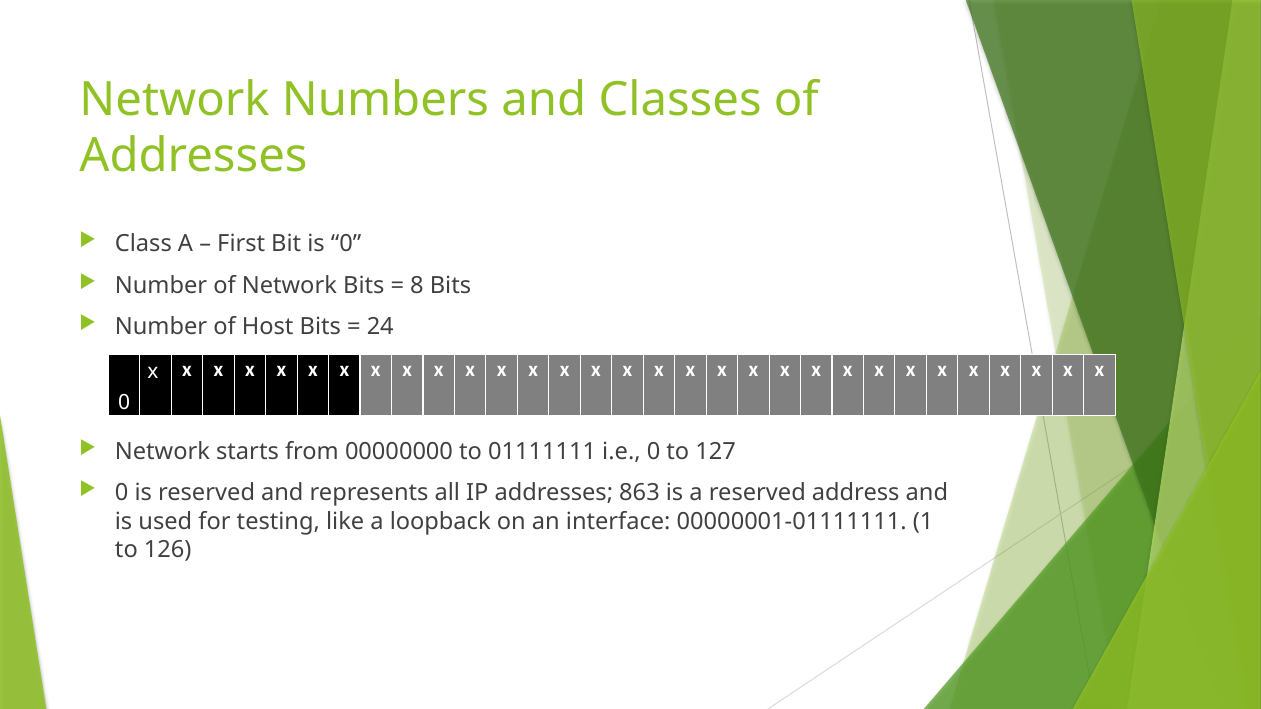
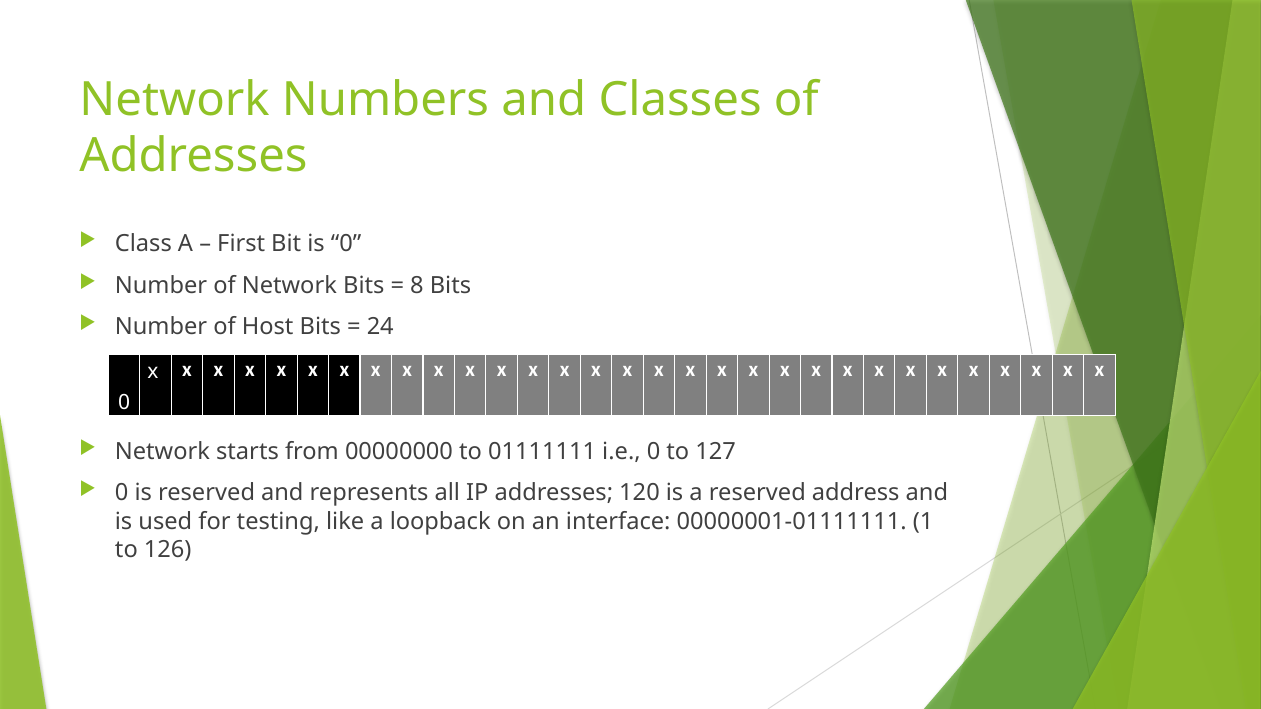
863: 863 -> 120 (640, 493)
